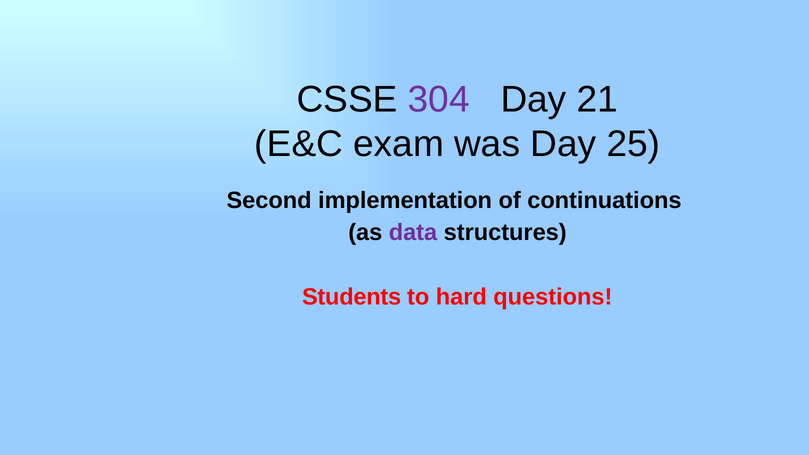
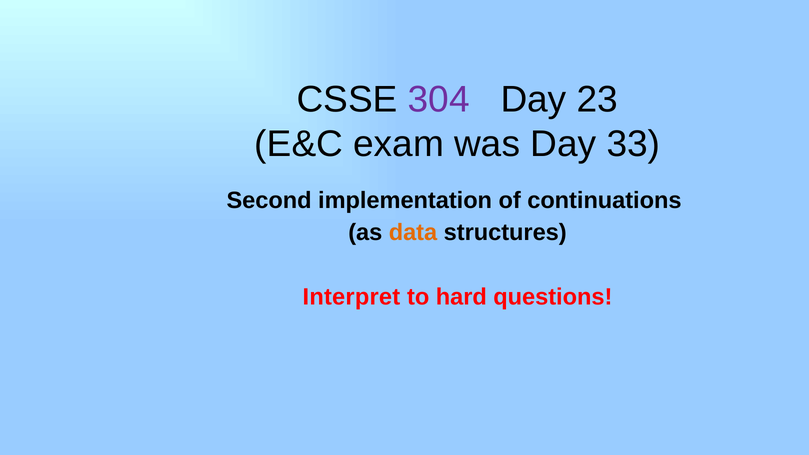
21: 21 -> 23 (597, 100)
25: 25 -> 33 (633, 144)
data colour: purple -> orange (413, 233)
Students: Students -> Interpret (351, 297)
